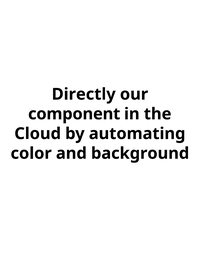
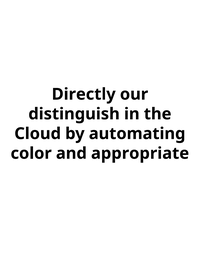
component: component -> distinguish (74, 114)
background: background -> appropriate (140, 153)
